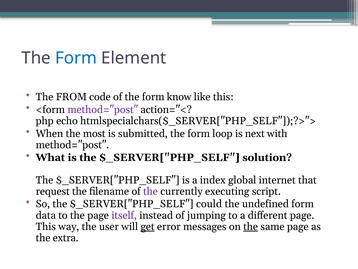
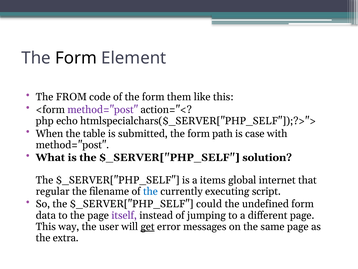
Form colour: blue -> black (76, 58)
know: know -> them (179, 97)
most: most -> table (94, 133)
loop: loop -> path (223, 133)
next: next -> case (255, 133)
index: index -> items (213, 180)
request: request -> regular (53, 191)
the colour: purple -> blue (150, 191)
the underline: present -> none (251, 226)
